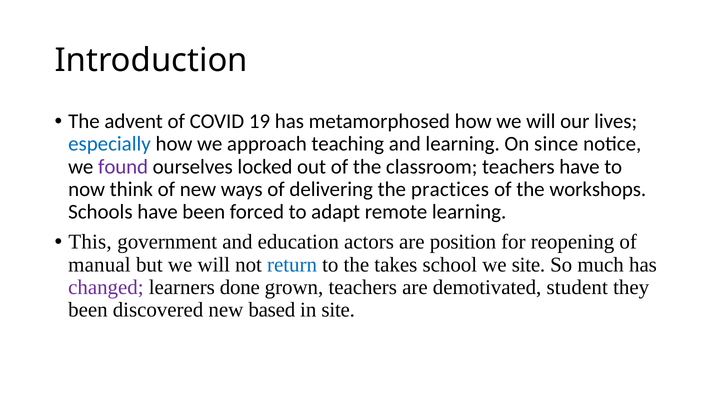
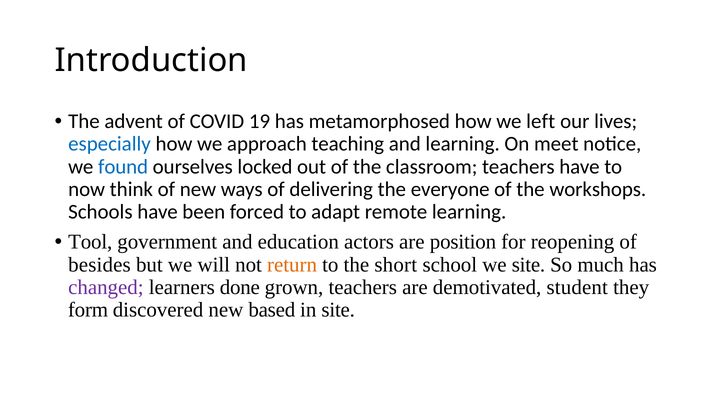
how we will: will -> left (541, 121)
since: since -> meet (556, 144)
found colour: purple -> blue (123, 167)
practices: practices -> everyone (450, 189)
This: This -> Tool (90, 242)
manual: manual -> besides (99, 265)
return colour: blue -> orange (292, 265)
takes: takes -> short (396, 265)
been: been -> form (88, 310)
